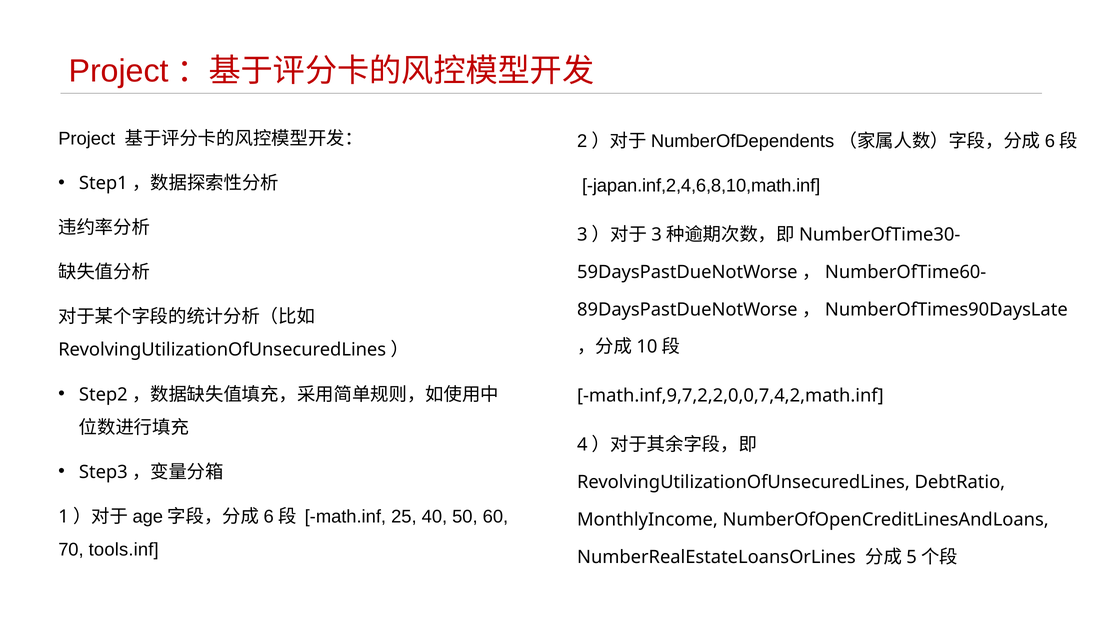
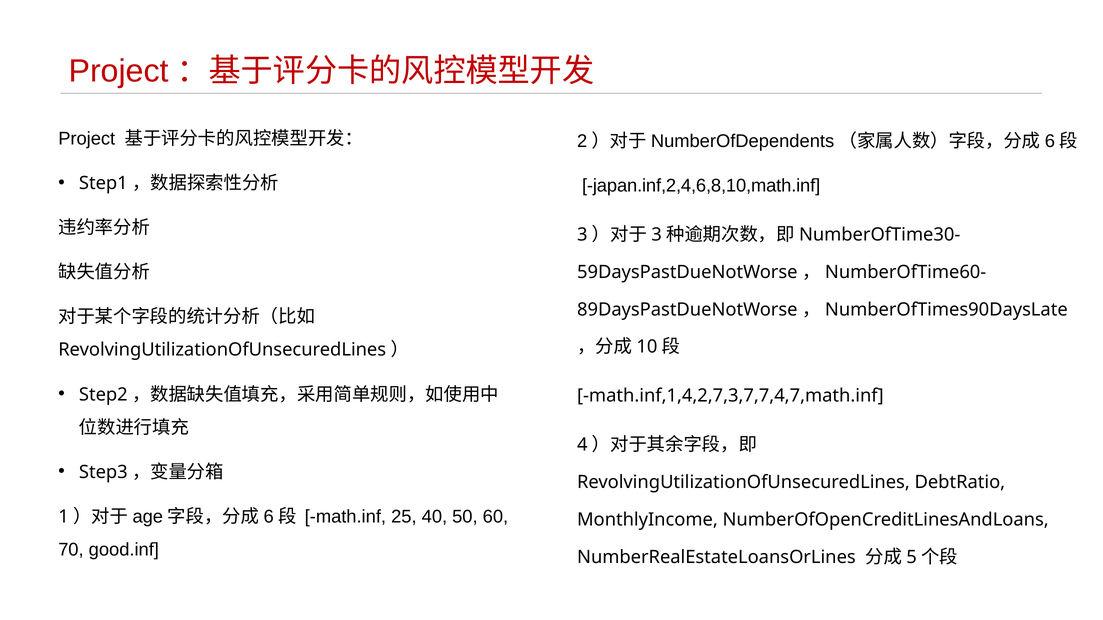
math.inf,9,7,2,2,0,0,7,4,2,math.inf: math.inf,9,7,2,2,0,0,7,4,2,math.inf -> math.inf,1,4,2,7,3,7,7,4,7,math.inf (730, 396)
tools.inf: tools.inf -> good.inf (124, 550)
